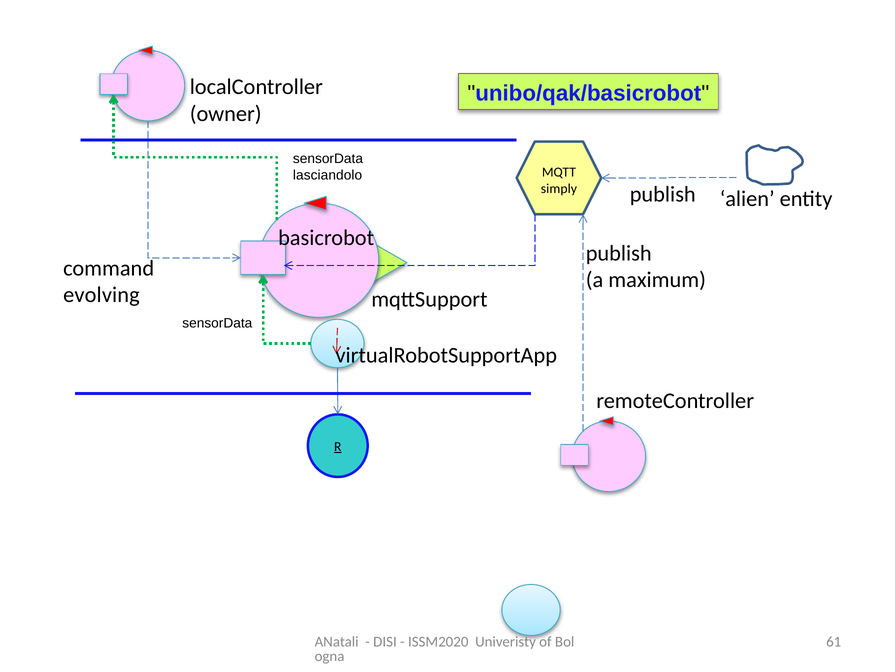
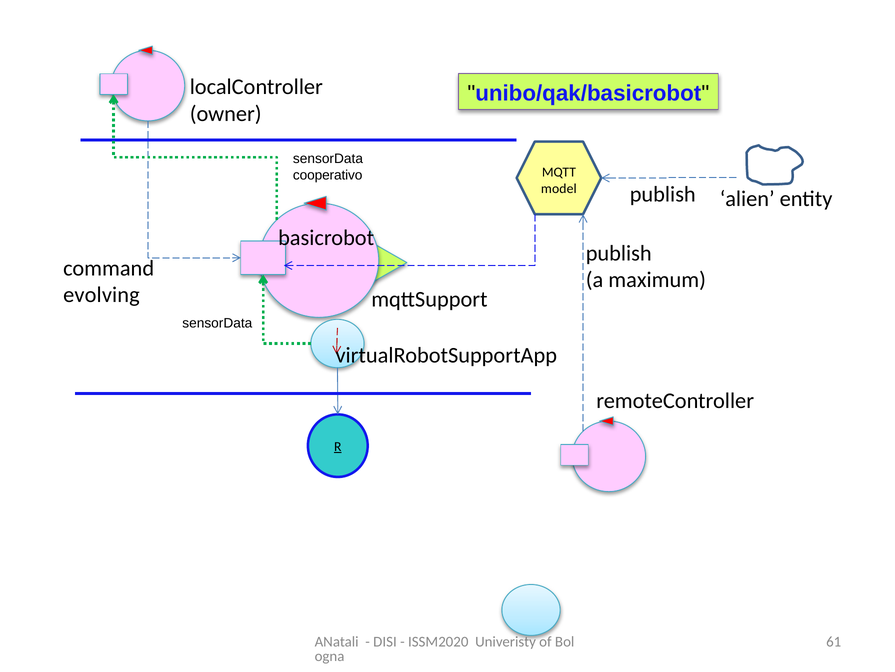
lasciandolo: lasciandolo -> cooperativo (328, 175)
simply: simply -> model (559, 188)
